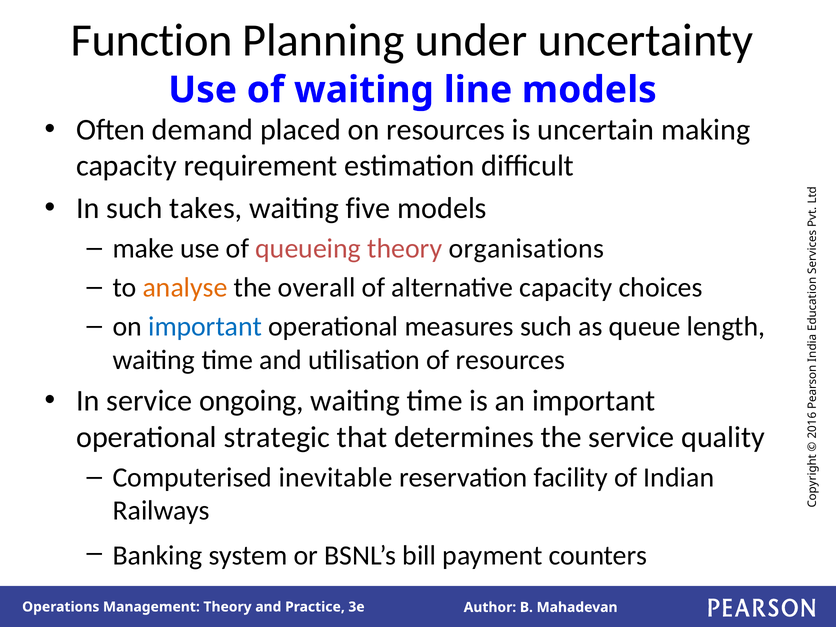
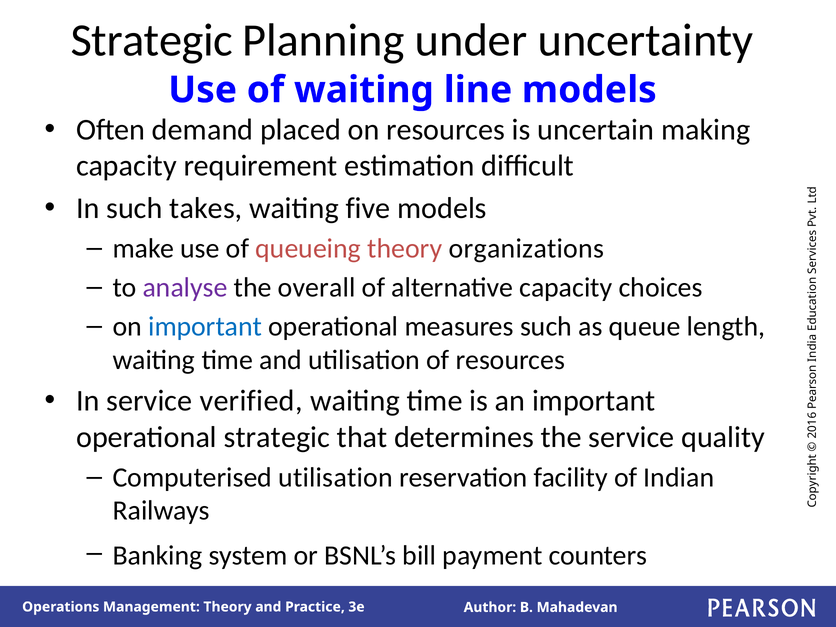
Function: Function -> Strategic (152, 40)
organisations: organisations -> organizations (526, 248)
analyse colour: orange -> purple (185, 287)
ongoing: ongoing -> verified (251, 401)
Computerised inevitable: inevitable -> utilisation (336, 477)
